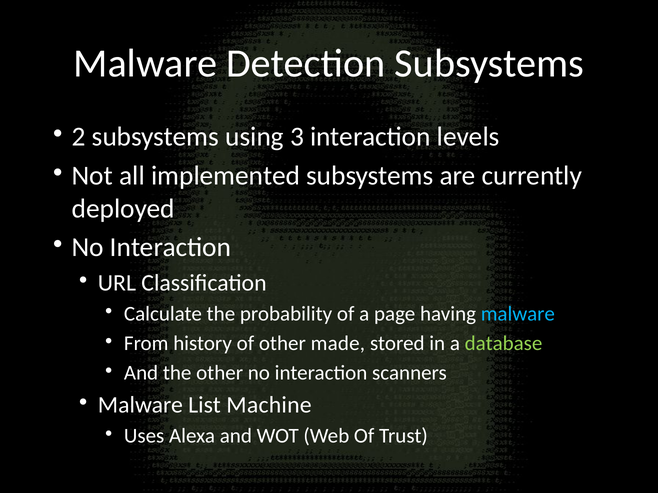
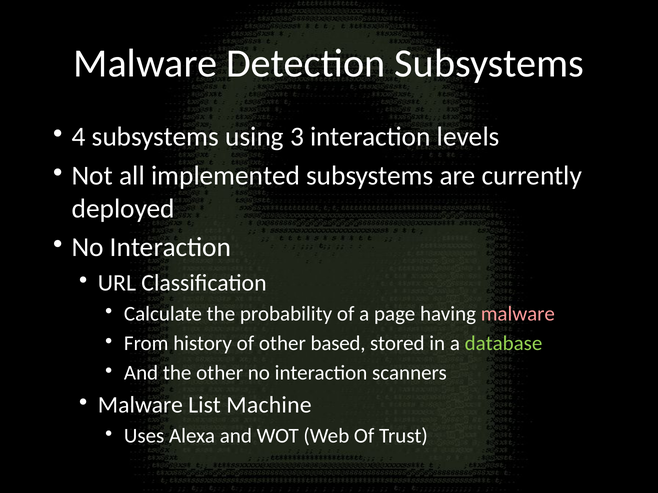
2: 2 -> 4 (79, 137)
malware colour: light blue -> pink (518, 314)
made: made -> based (338, 344)
